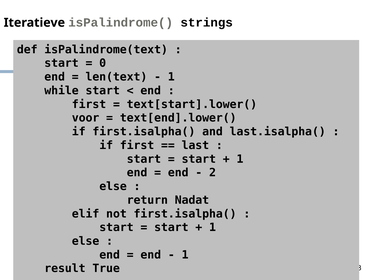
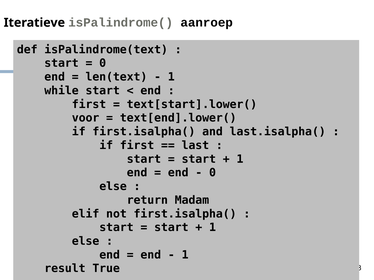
strings: strings -> aanroep (207, 23)
2: 2 -> 0 (213, 173)
Nadat: Nadat -> Madam (192, 200)
